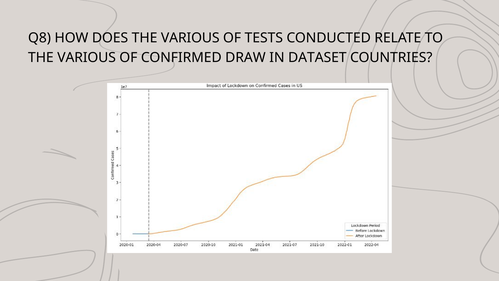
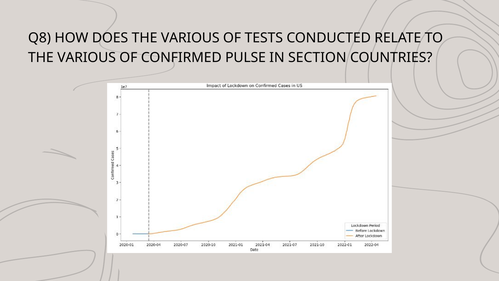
DRAW: DRAW -> PULSE (246, 57)
DATASET: DATASET -> SECTION (317, 57)
